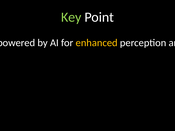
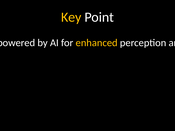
Key colour: light green -> yellow (71, 17)
